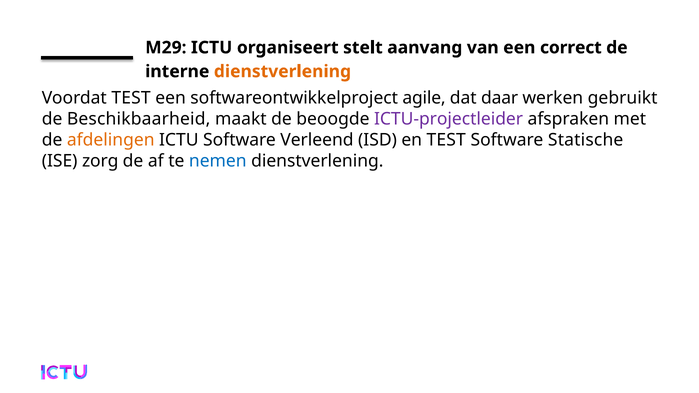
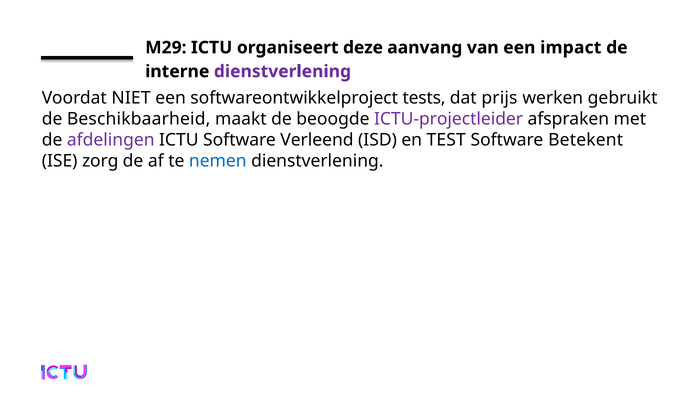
stelt: stelt -> deze (363, 48)
correct: correct -> impact (571, 48)
dienstverlening colour: orange -> purple (282, 72)
Voordat TEST: TEST -> NIET (131, 98)
agile: agile -> tests (424, 98)
daar: daar -> prijs (499, 98)
afdelingen colour: orange -> purple (111, 140)
Statische: Statische -> Betekent (586, 140)
